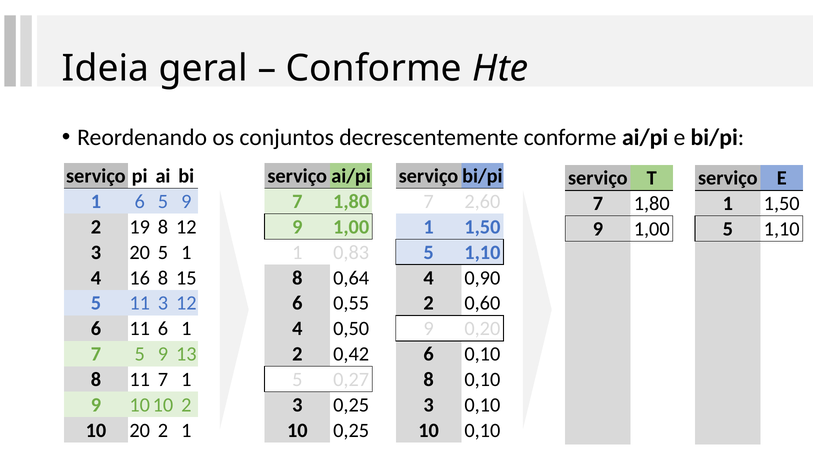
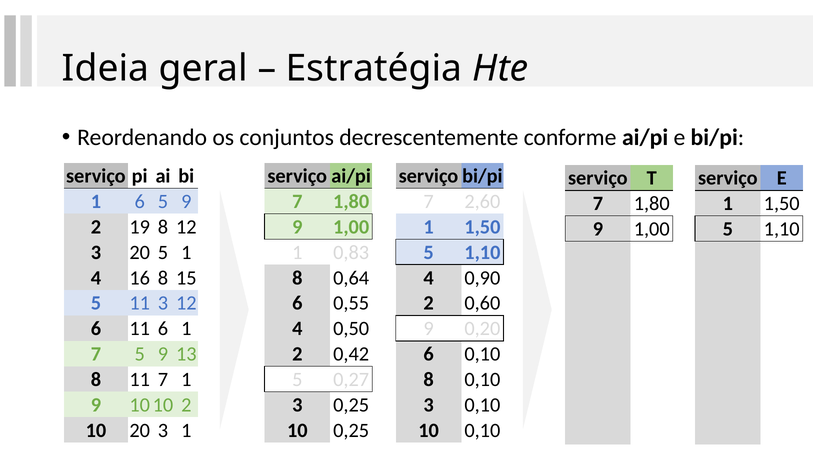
Conforme: Conforme -> Estratégia (374, 68)
20 2: 2 -> 3 (163, 431)
